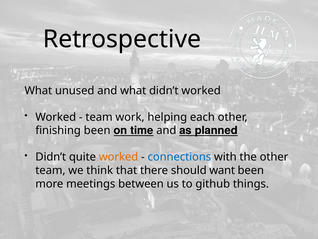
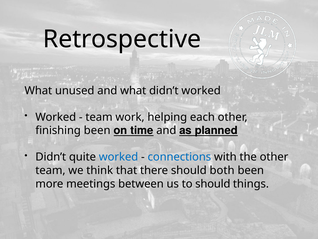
worked colour: orange -> blue (119, 157)
want: want -> both (222, 170)
to github: github -> should (213, 184)
